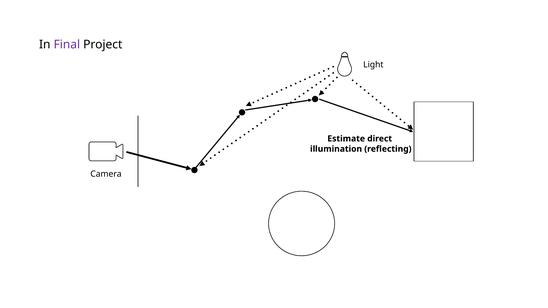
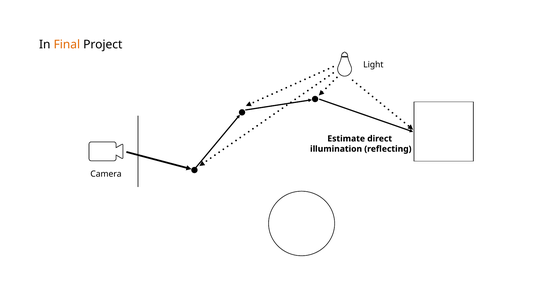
Final colour: purple -> orange (67, 44)
